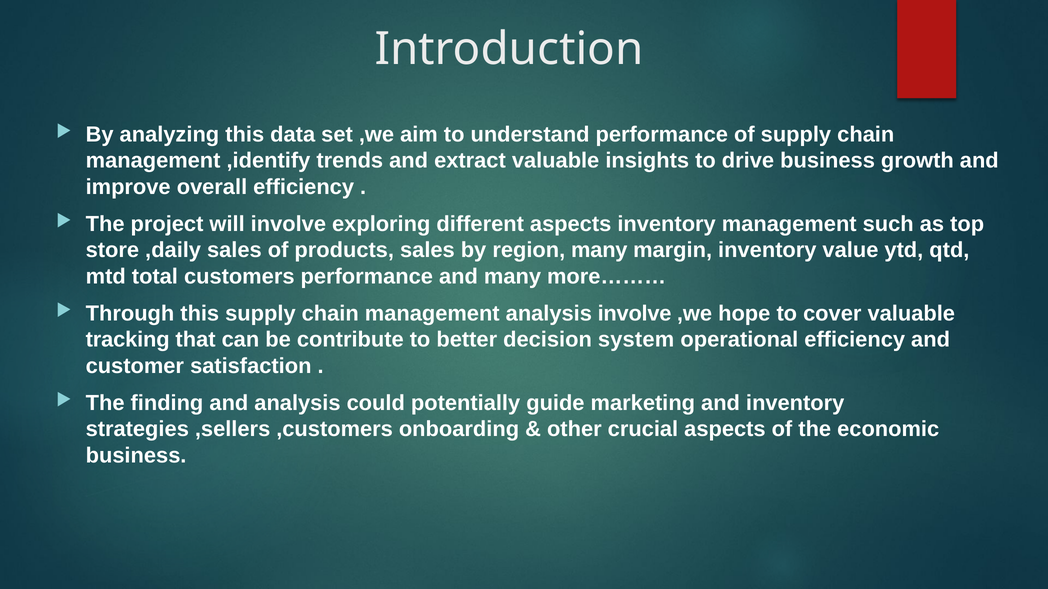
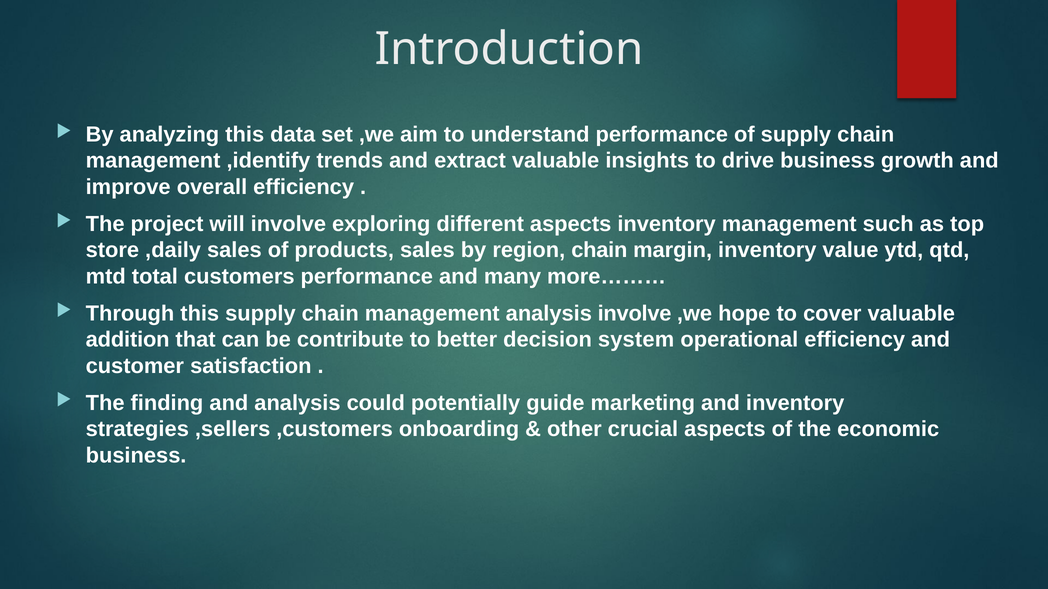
region many: many -> chain (599, 250)
tracking: tracking -> addition (128, 340)
